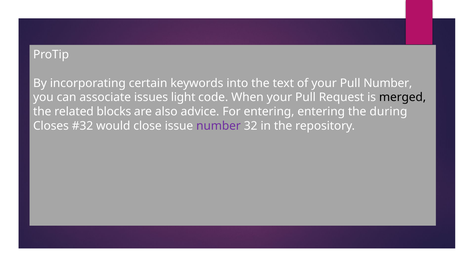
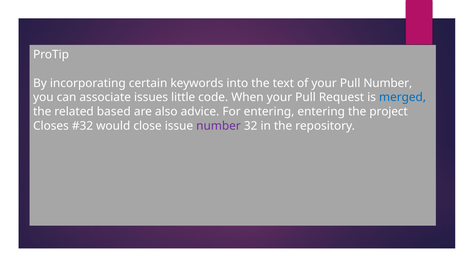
light: light -> little (183, 97)
merged colour: black -> blue (403, 97)
blocks: blocks -> based (114, 111)
during: during -> project (389, 111)
